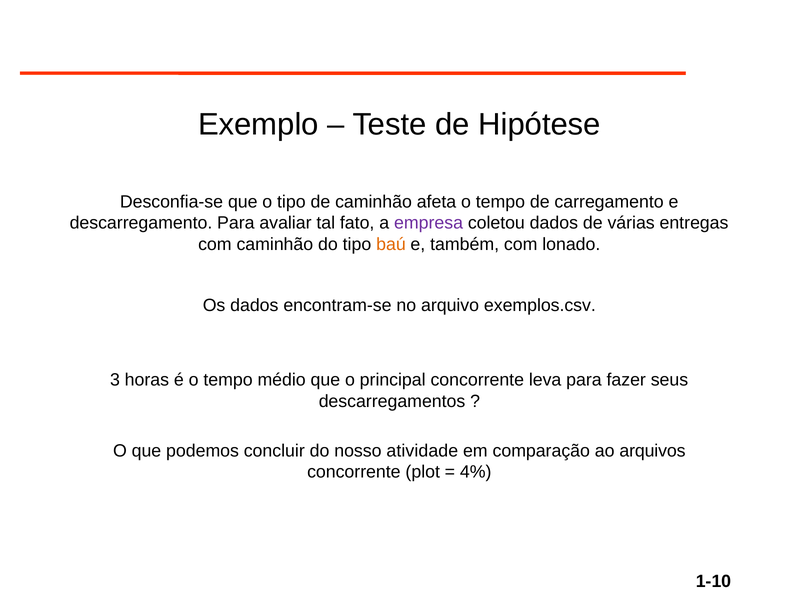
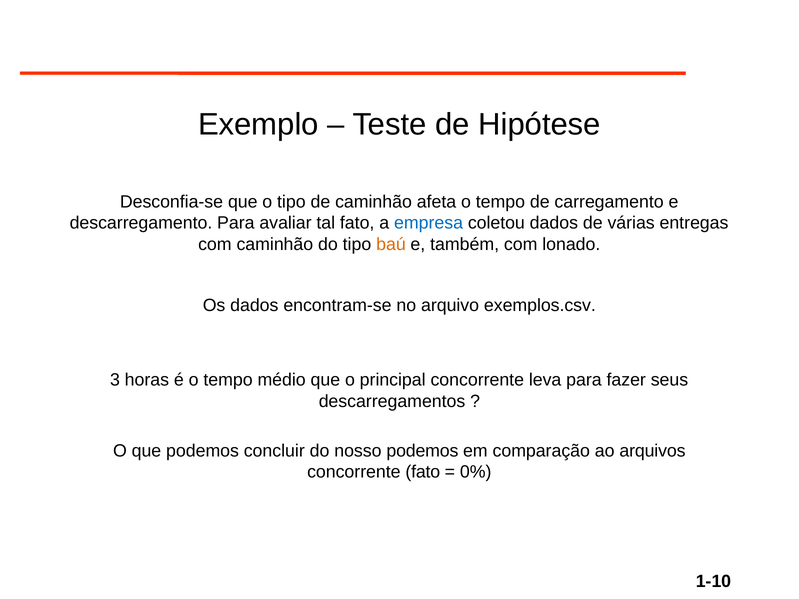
empresa colour: purple -> blue (429, 223)
nosso atividade: atividade -> podemos (422, 451)
concorrente plot: plot -> fato (423, 472)
4%: 4% -> 0% (476, 472)
